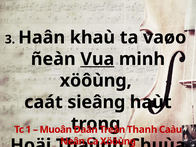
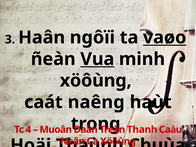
khaù: khaù -> ngôïi (92, 37)
vaøo underline: none -> present (165, 37)
sieâng: sieâng -> naêng (96, 102)
1: 1 -> 4 (28, 130)
